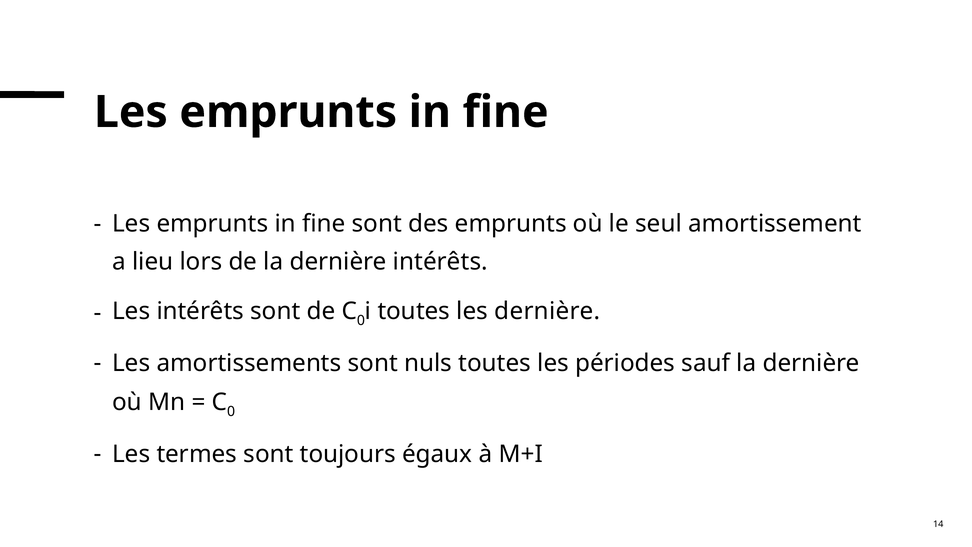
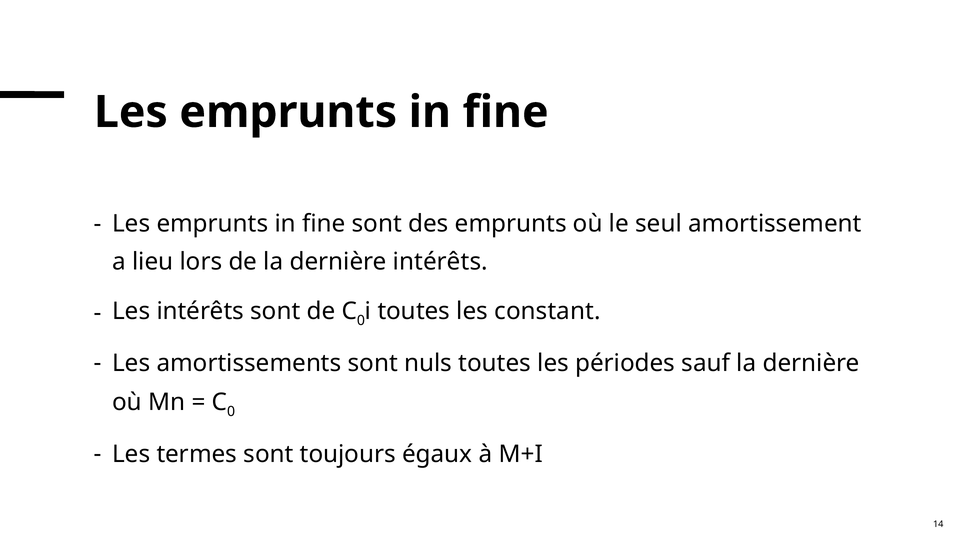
les dernière: dernière -> constant (547, 311)
